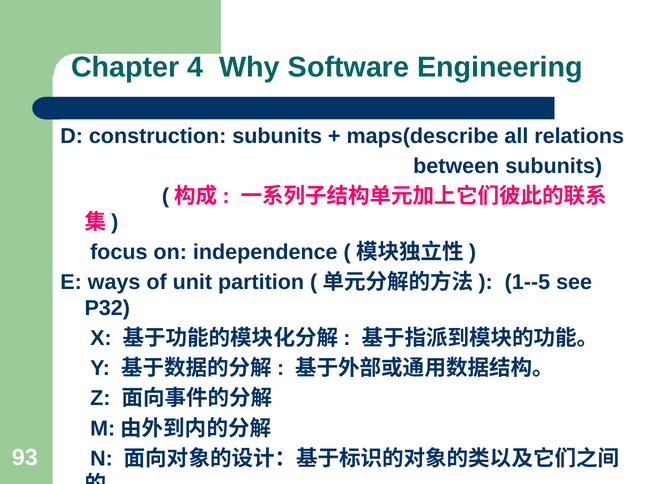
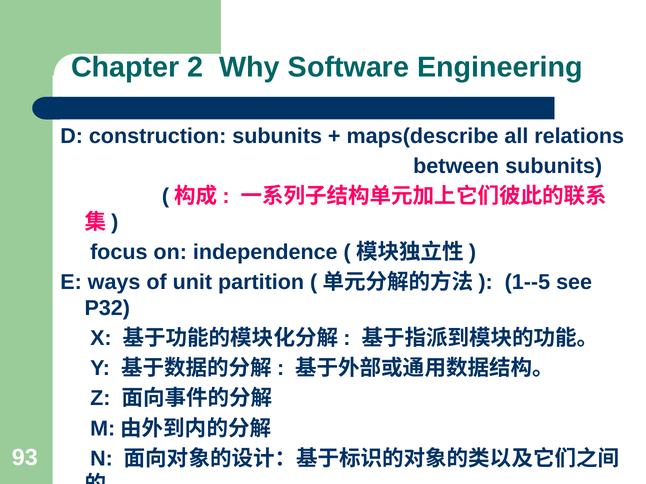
4: 4 -> 2 (195, 67)
